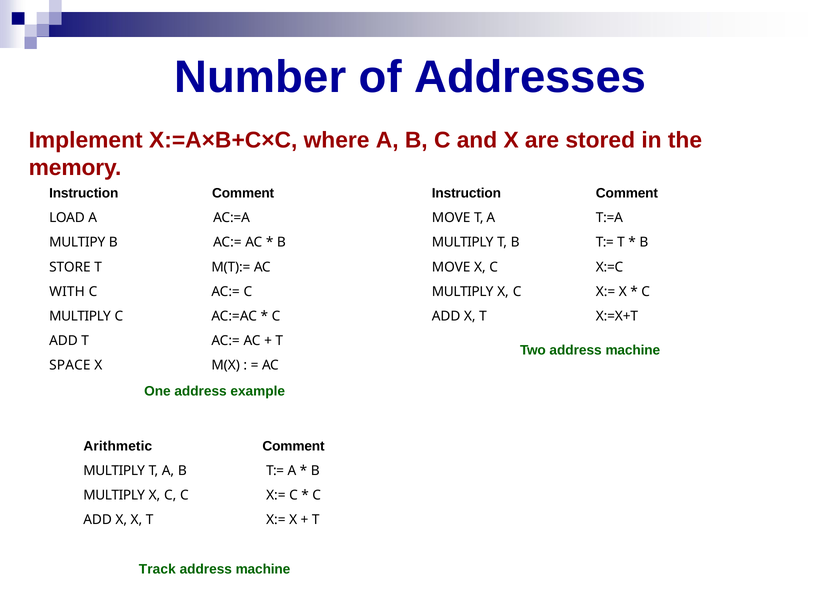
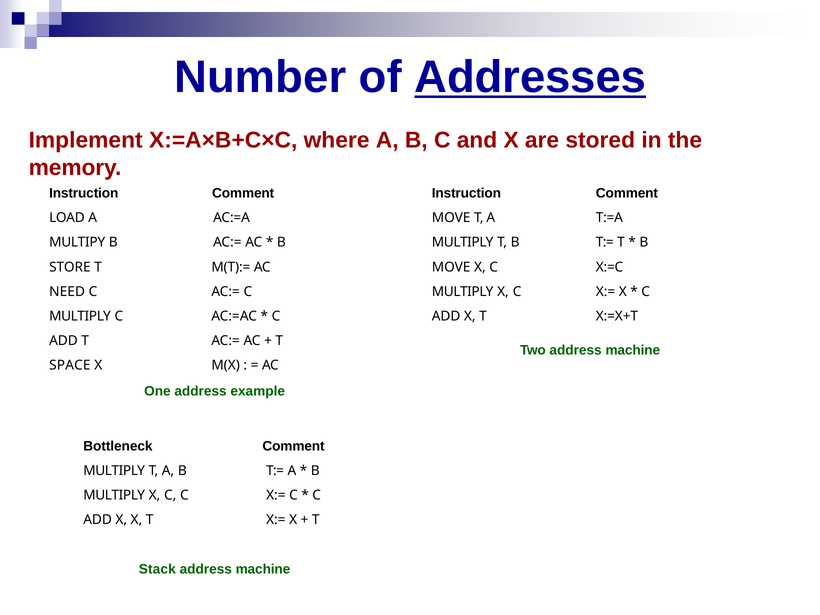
Addresses underline: none -> present (530, 77)
WITH: WITH -> NEED (67, 292)
Arithmetic: Arithmetic -> Bottleneck (118, 446)
Track: Track -> Stack (157, 569)
